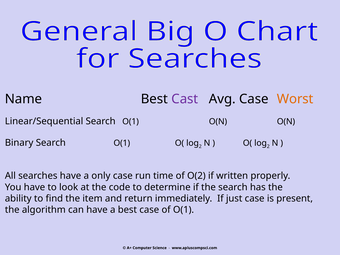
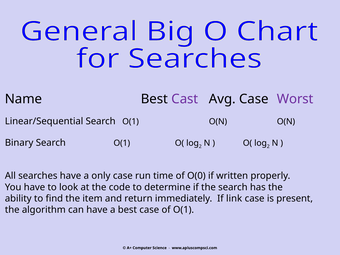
Worst colour: orange -> purple (295, 99)
O(2: O(2 -> O(0 (196, 176)
just: just -> link (234, 198)
